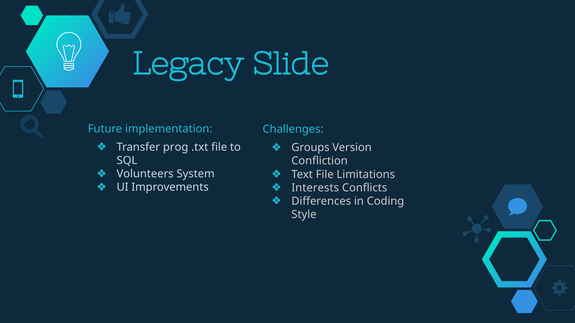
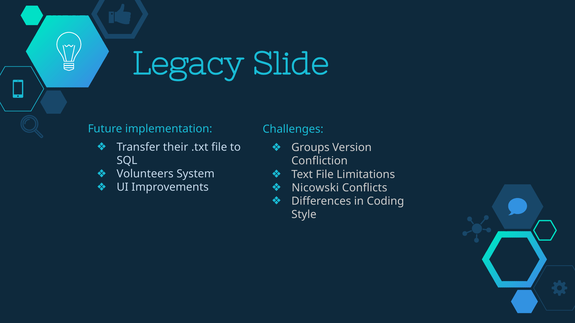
prog: prog -> their (176, 147)
Interests: Interests -> Nicowski (315, 188)
